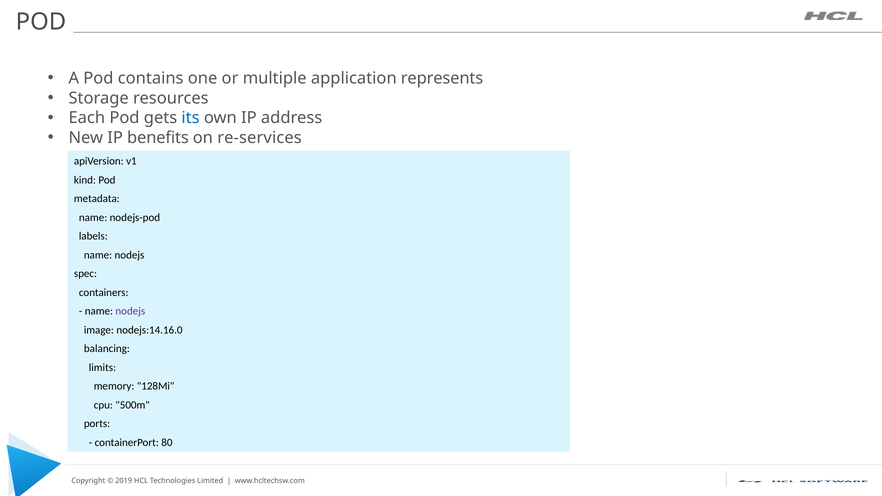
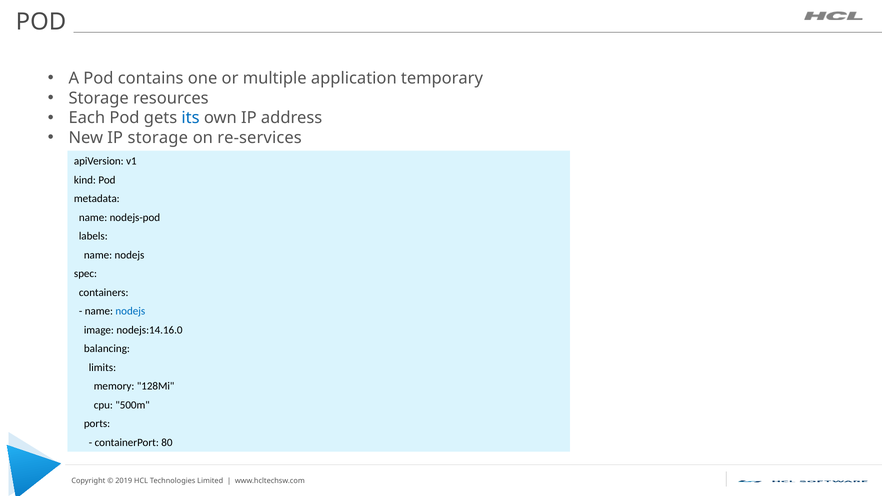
represents: represents -> temporary (442, 78)
IP benefits: benefits -> storage (158, 138)
nodejs colour: purple -> blue (130, 311)
